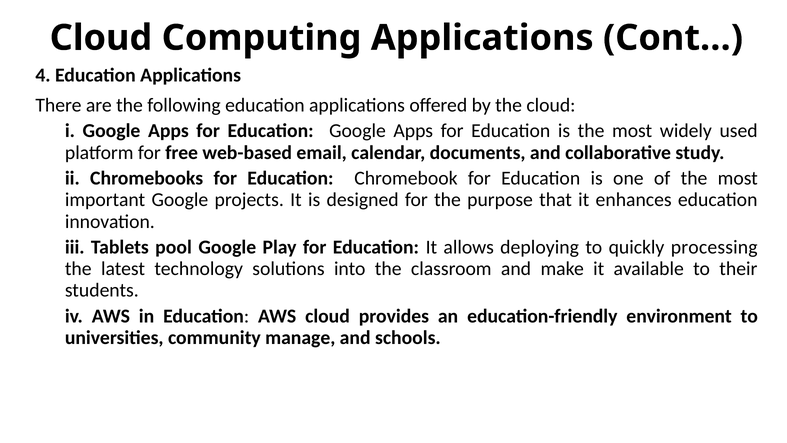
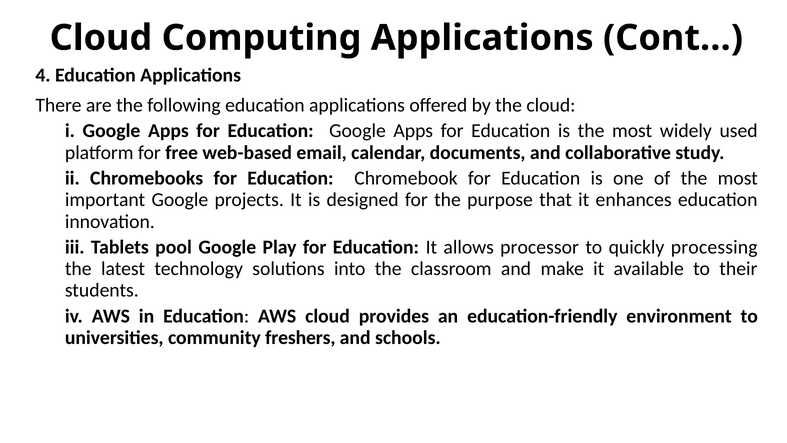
deploying: deploying -> processor (540, 247)
manage: manage -> freshers (300, 338)
